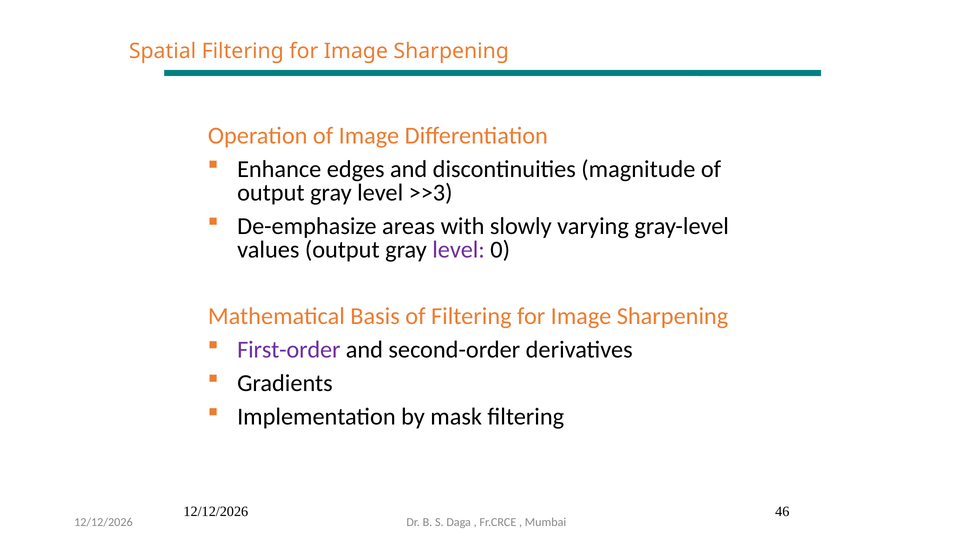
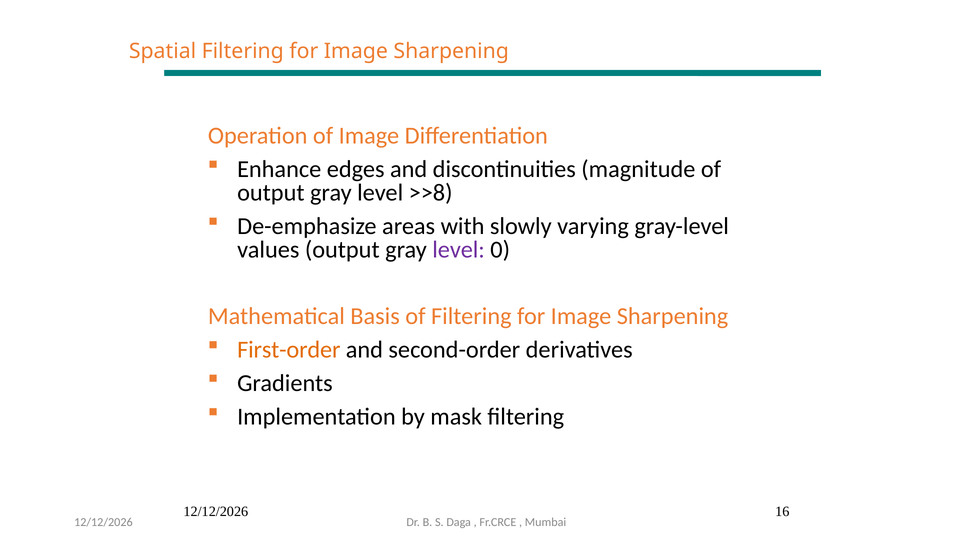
>>3: >>3 -> >>8 (431, 193)
First-order colour: purple -> orange (289, 350)
46: 46 -> 16 (782, 512)
